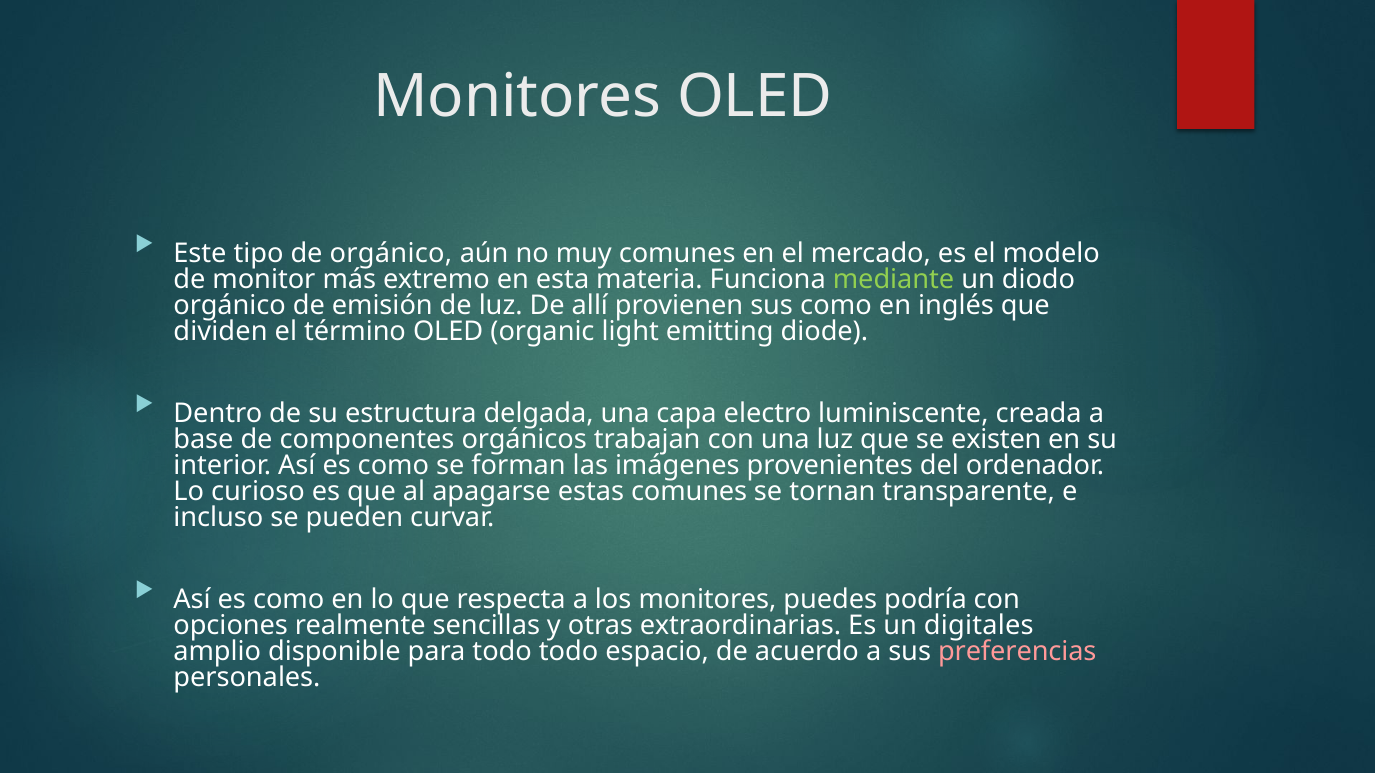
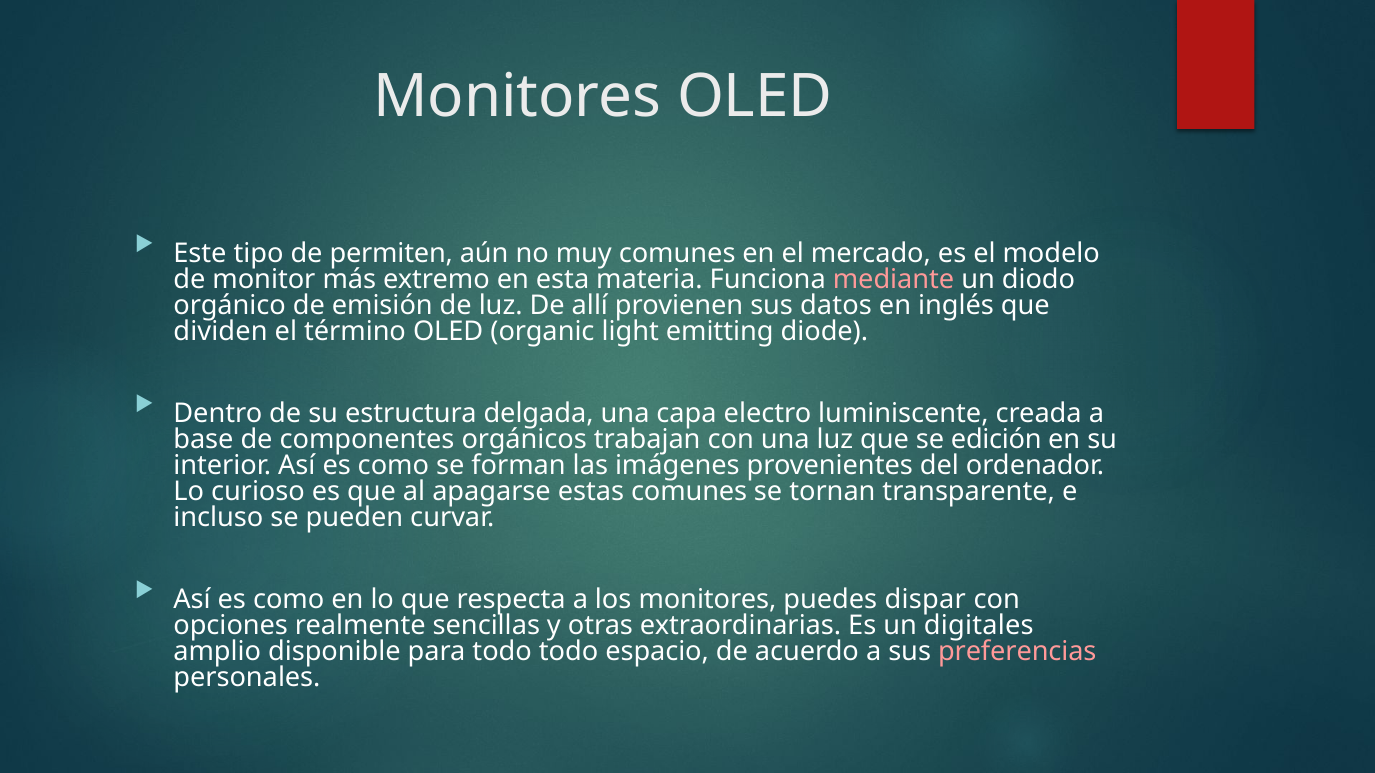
de orgánico: orgánico -> permiten (391, 254)
mediante colour: light green -> pink (894, 280)
sus como: como -> datos (836, 306)
existen: existen -> edición (996, 440)
podría: podría -> dispar (925, 600)
